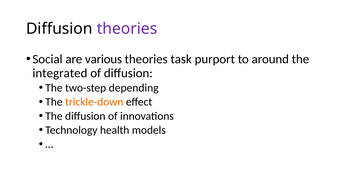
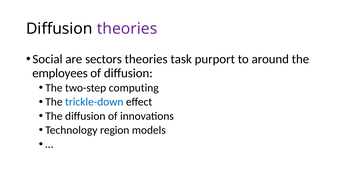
various: various -> sectors (104, 59)
integrated: integrated -> employees (60, 73)
depending: depending -> computing (134, 88)
trickle-down colour: orange -> blue (94, 102)
health: health -> region (115, 130)
